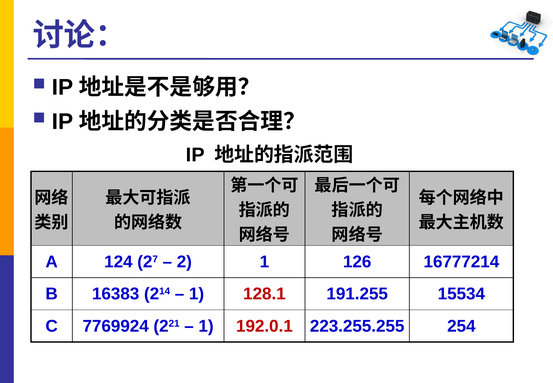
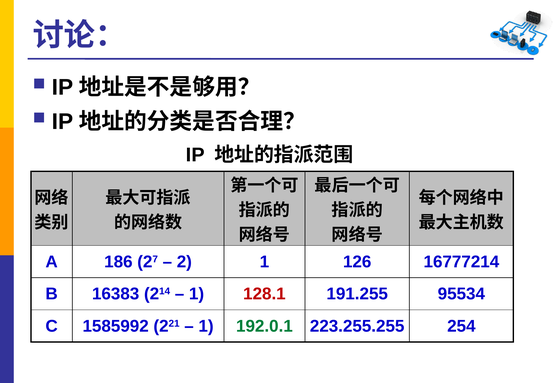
124: 124 -> 186 (118, 262)
15534: 15534 -> 95534 (461, 294)
7769924: 7769924 -> 1585992 (116, 326)
192.0.1 colour: red -> green (264, 326)
